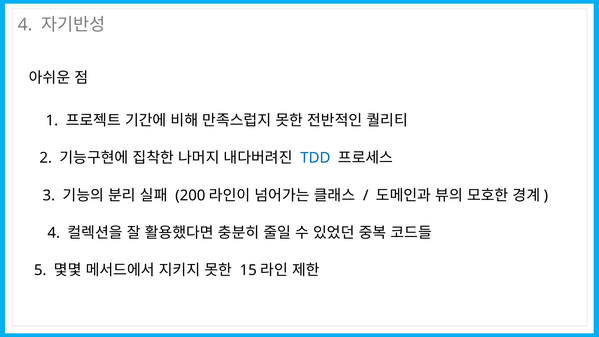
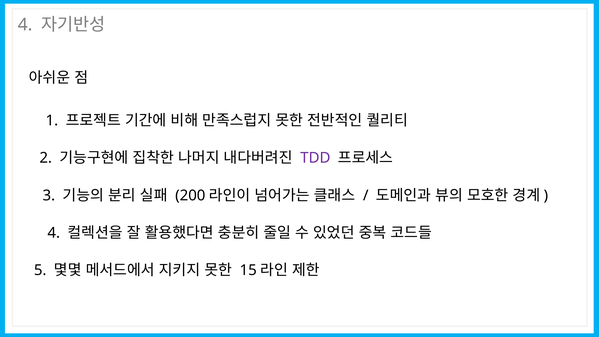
TDD colour: blue -> purple (315, 158)
